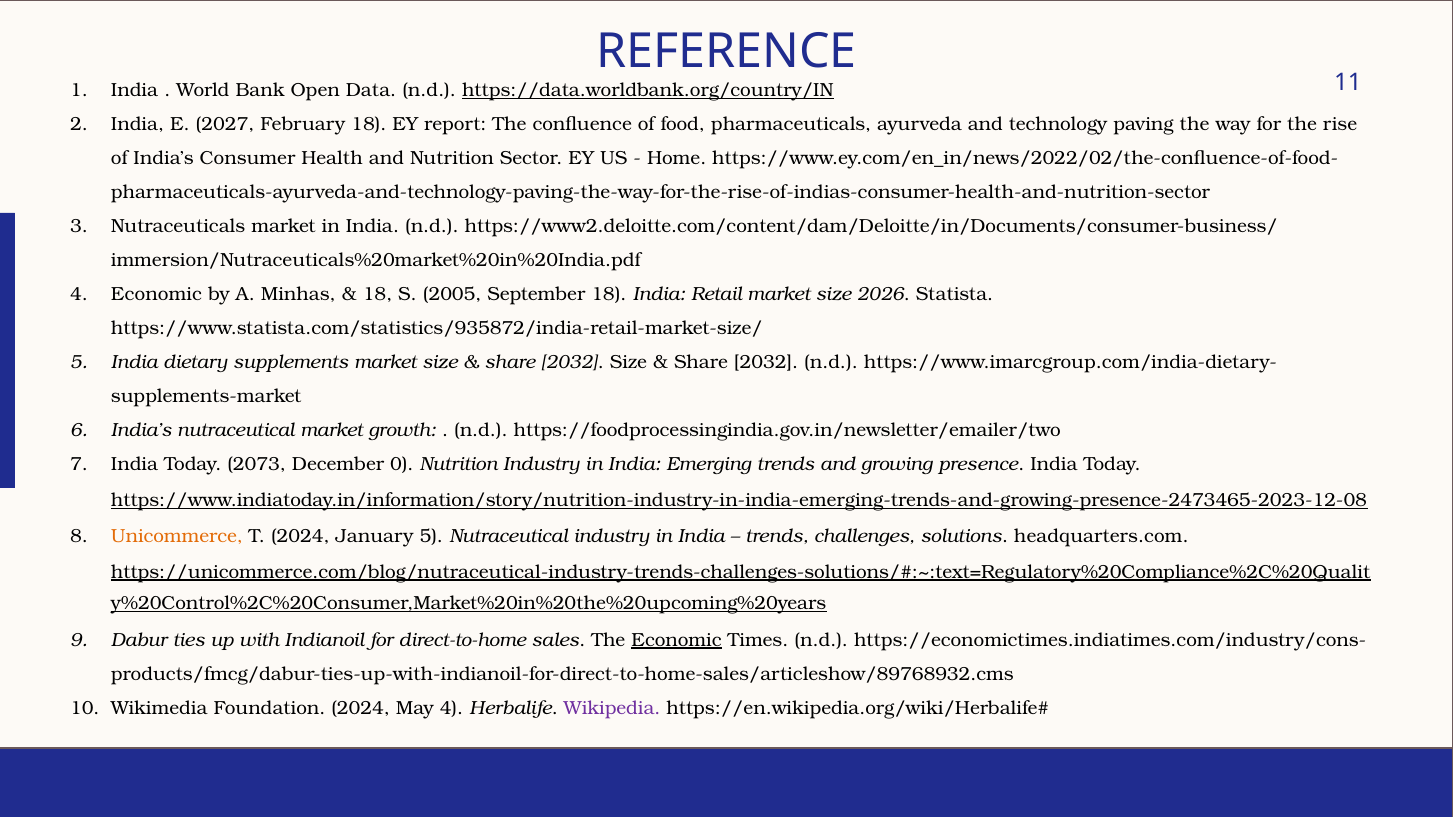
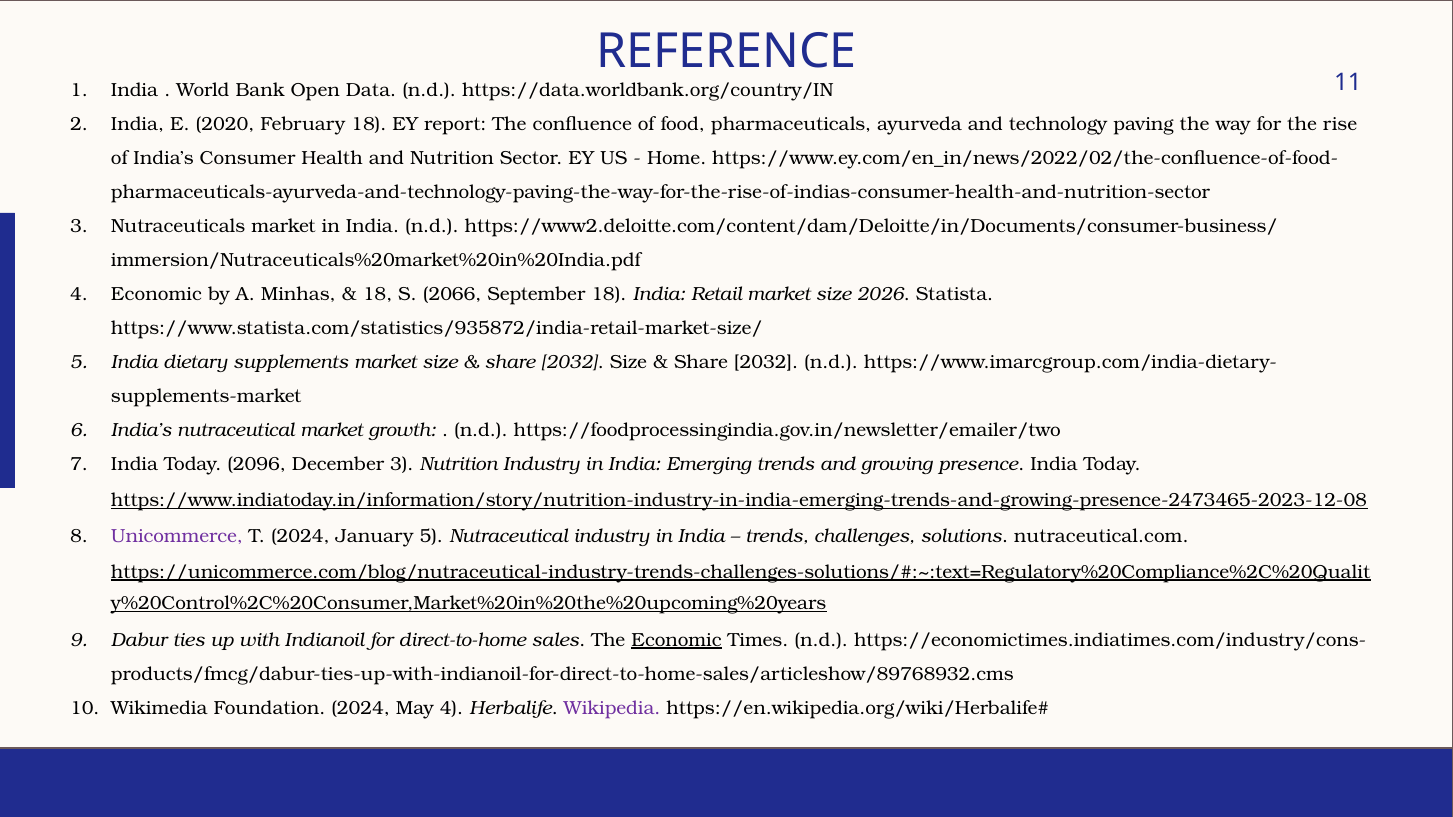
https://data.worldbank.org/country/IN underline: present -> none (648, 91)
2027: 2027 -> 2020 (225, 125)
2005: 2005 -> 2066 (452, 295)
2073: 2073 -> 2096 (257, 465)
December 0: 0 -> 3 (402, 465)
Unicommerce colour: orange -> purple (177, 537)
headquarters.com: headquarters.com -> nutraceutical.com (1101, 537)
